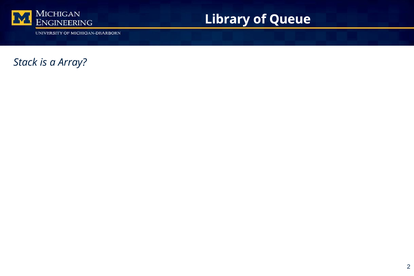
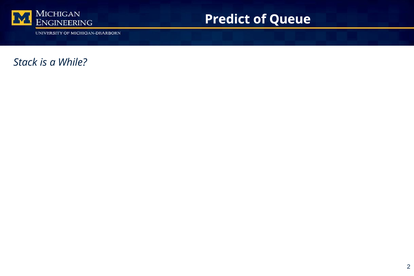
Library: Library -> Predict (227, 19)
Array: Array -> While (72, 62)
